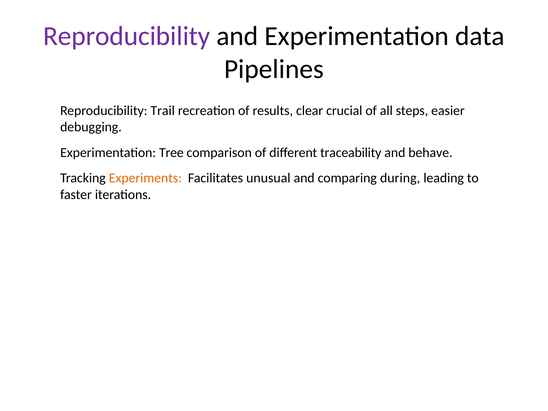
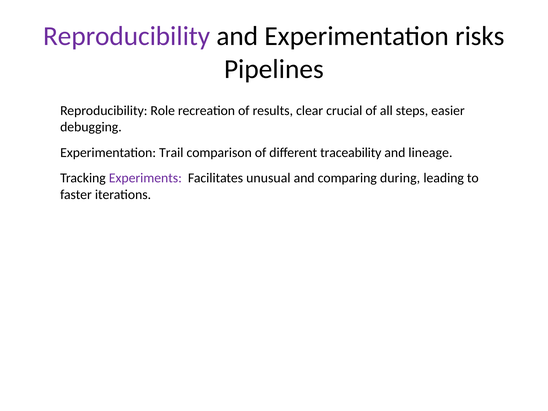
data: data -> risks (480, 36)
Trail: Trail -> Role (163, 110)
Tree: Tree -> Trail (171, 153)
behave: behave -> lineage (430, 153)
Experiments colour: orange -> purple (145, 178)
